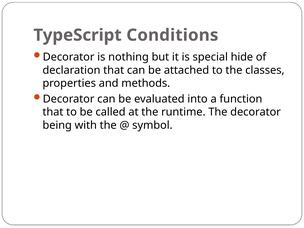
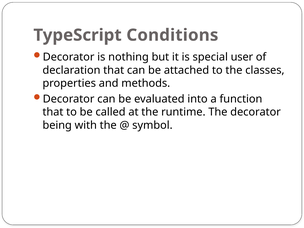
hide: hide -> user (242, 57)
